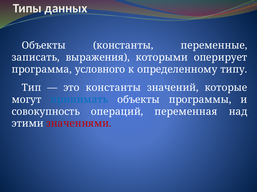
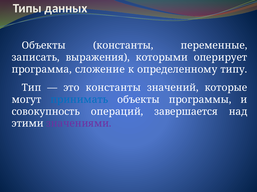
условного: условного -> сложение (100, 70)
переменная: переменная -> завершается (186, 112)
значениями colour: red -> purple (79, 124)
